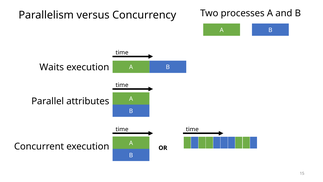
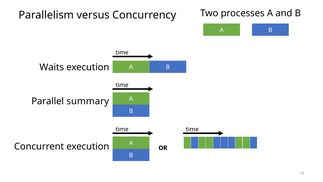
attributes: attributes -> summary (88, 101)
